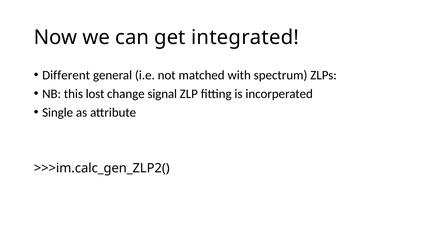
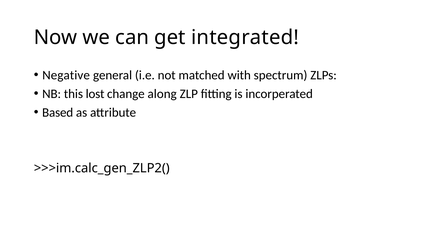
Different: Different -> Negative (66, 75)
signal: signal -> along (162, 94)
Single: Single -> Based (58, 112)
